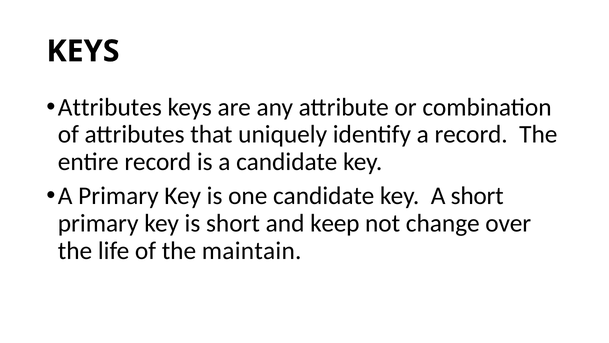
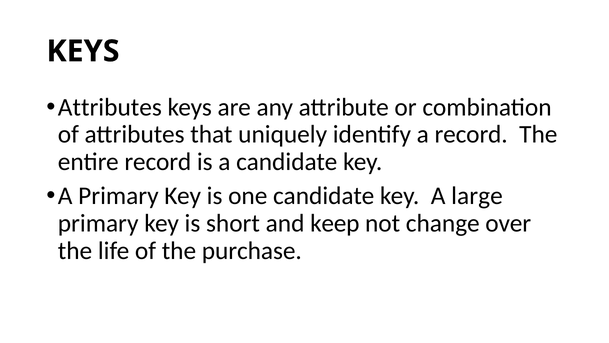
A short: short -> large (477, 196)
maintain: maintain -> purchase (252, 250)
